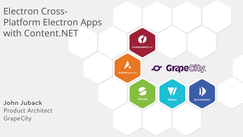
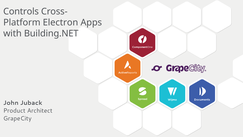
Electron: Electron -> Controls (21, 11)
Content.NET: Content.NET -> Building.NET (51, 33)
